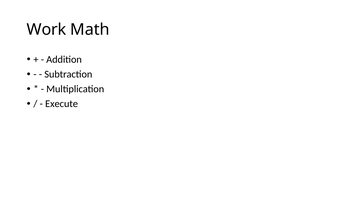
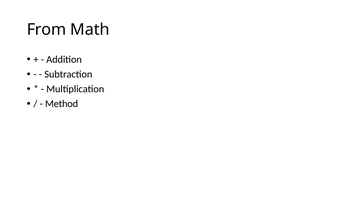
Work: Work -> From (46, 30)
Execute: Execute -> Method (62, 104)
